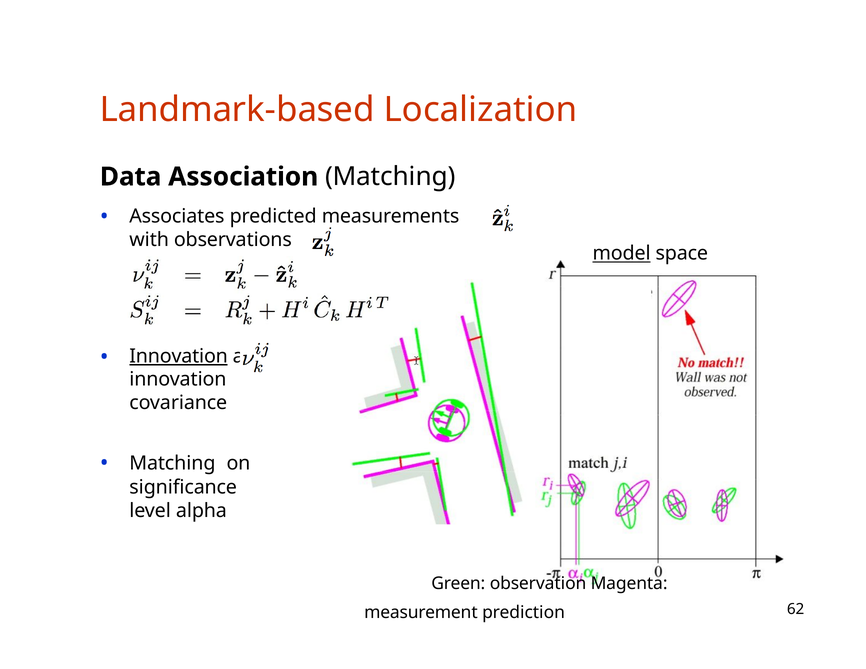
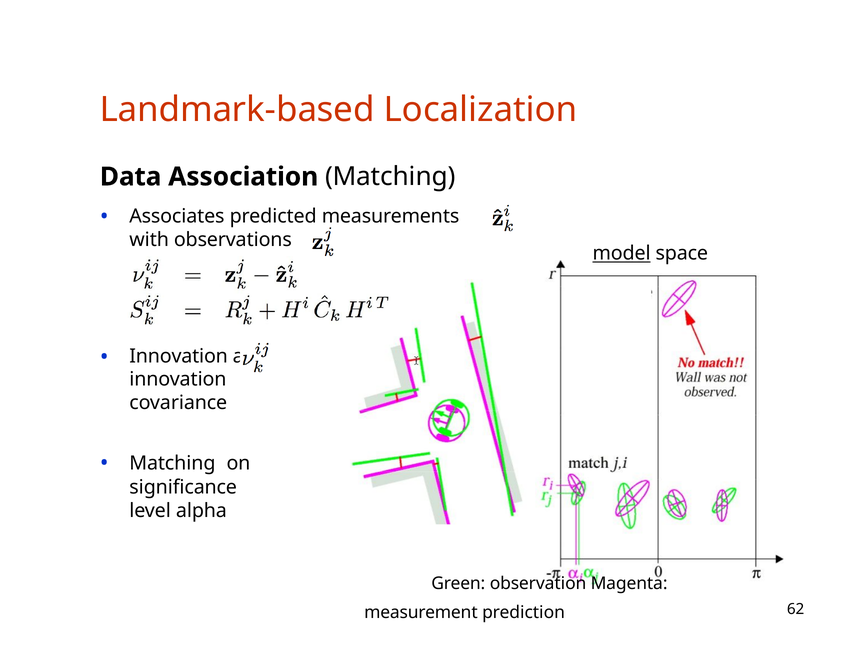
Innovation underline: present -> none (179, 356)
